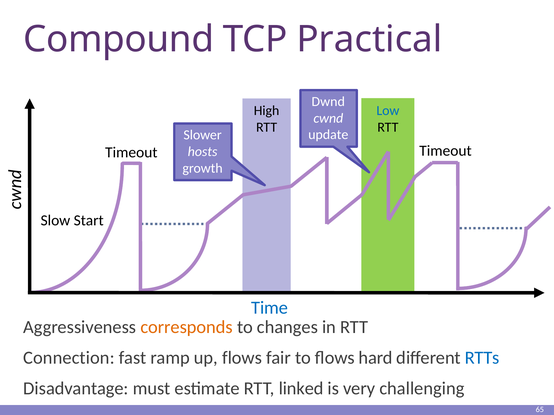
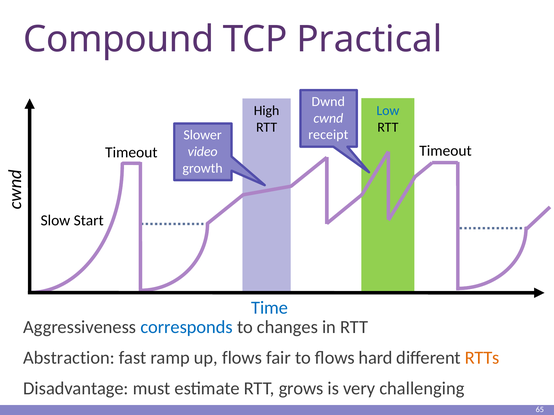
update: update -> receipt (328, 135)
hosts: hosts -> video (203, 152)
corresponds colour: orange -> blue (187, 327)
Connection: Connection -> Abstraction (69, 358)
RTTs colour: blue -> orange (482, 358)
linked: linked -> grows (301, 389)
